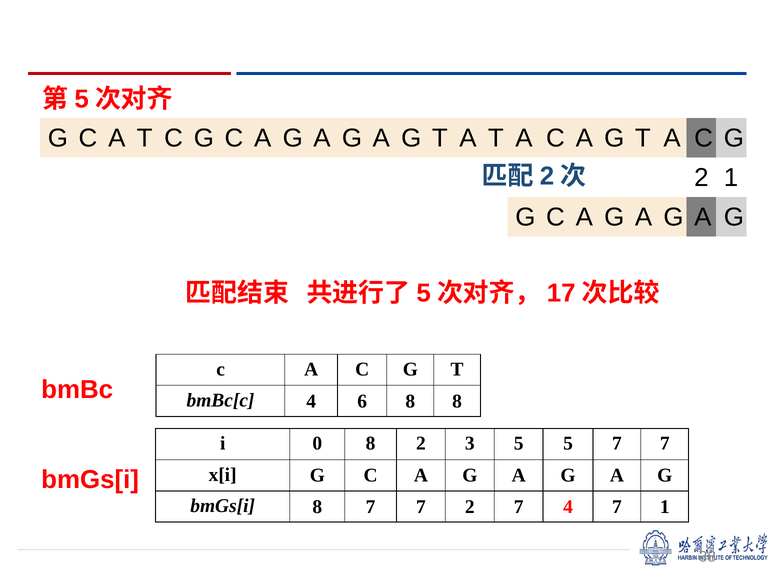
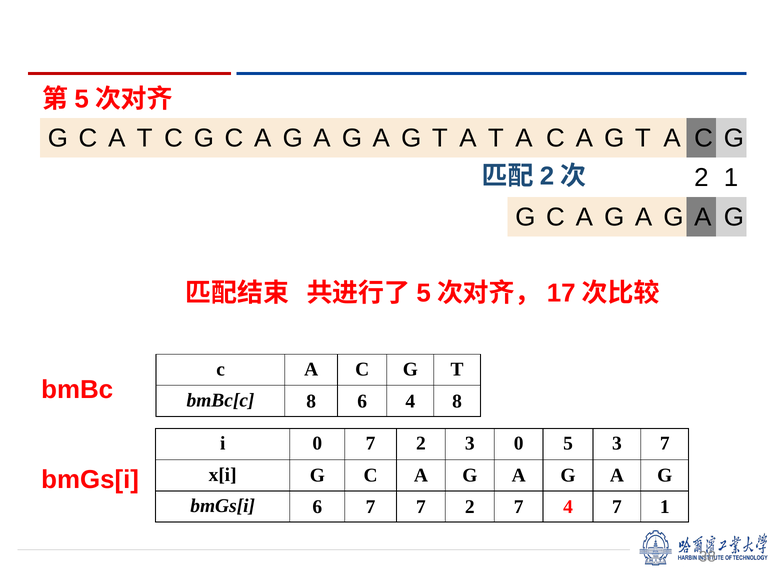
bmBc[c 4: 4 -> 8 (311, 401)
6 8: 8 -> 4 (410, 401)
0 8: 8 -> 7 (371, 443)
3 5: 5 -> 0 (519, 443)
5 7: 7 -> 3 (617, 443)
bmGs[i 8: 8 -> 6 (317, 506)
